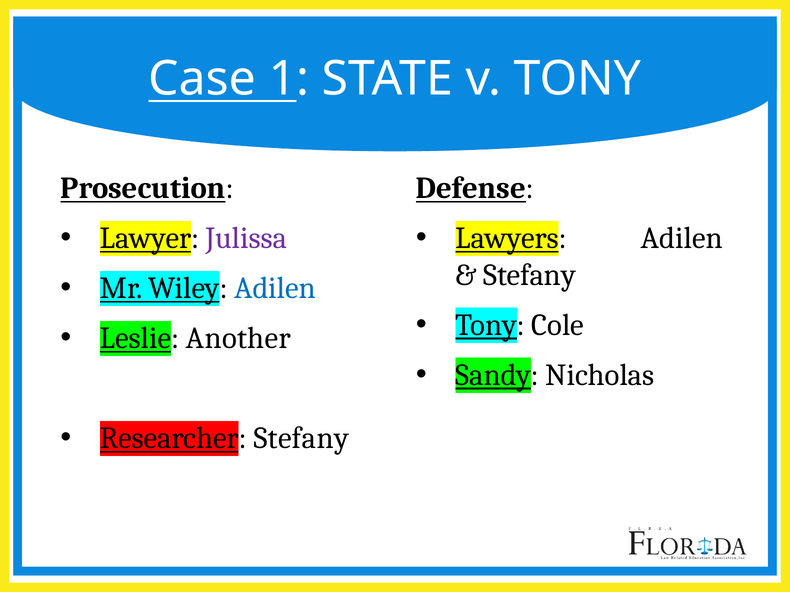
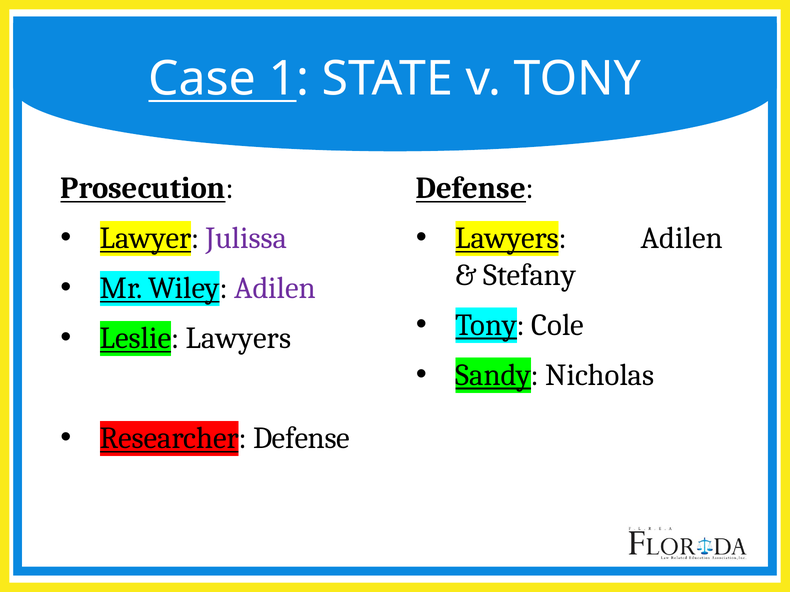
Adilen colour: blue -> purple (275, 289)
Leslie Another: Another -> Lawyers (238, 339)
Researcher Stefany: Stefany -> Defense (301, 439)
